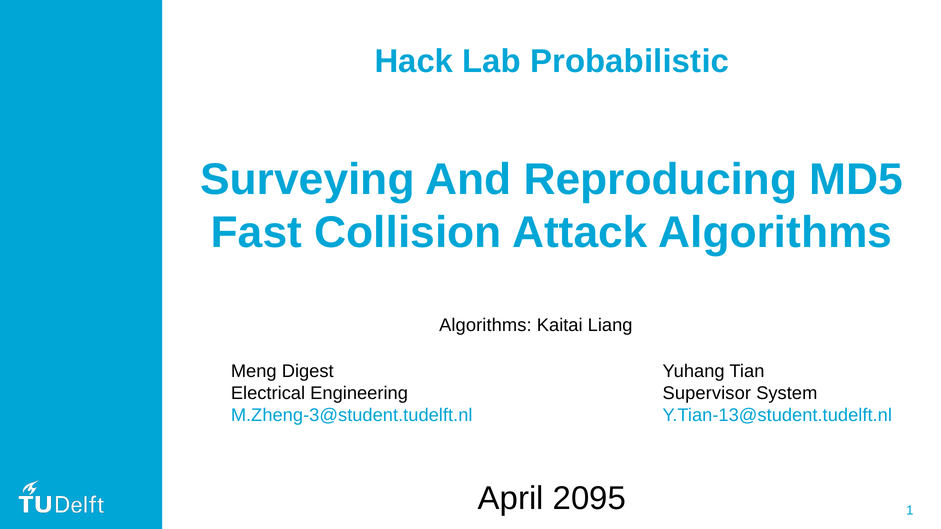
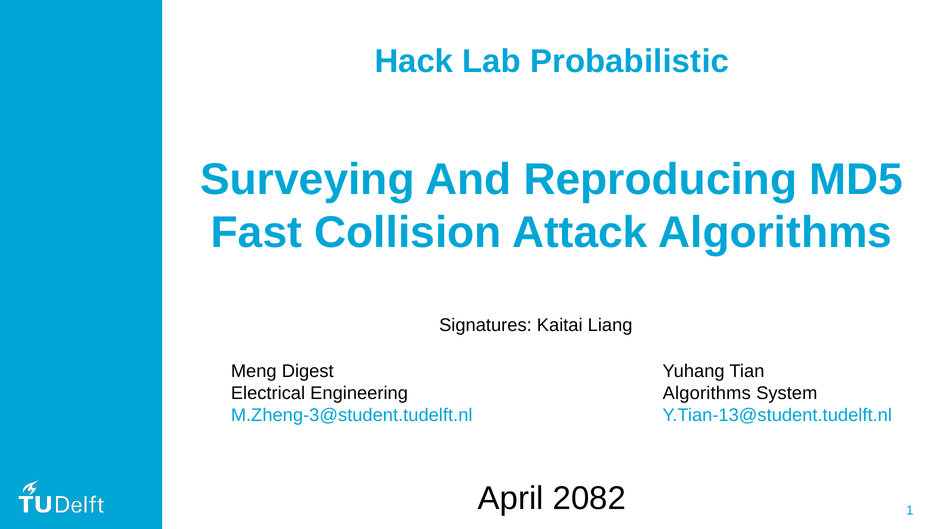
Algorithms: Algorithms -> Signatures (485, 325)
Supervisor: Supervisor -> Algorithms (707, 393)
2095: 2095 -> 2082 (589, 499)
